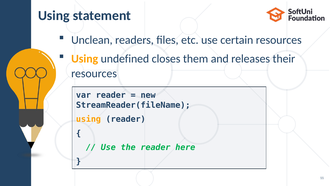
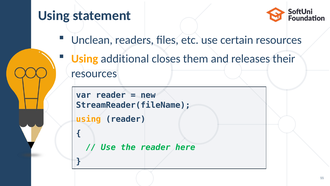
undefined: undefined -> additional (125, 59)
